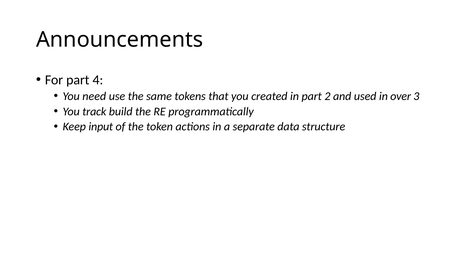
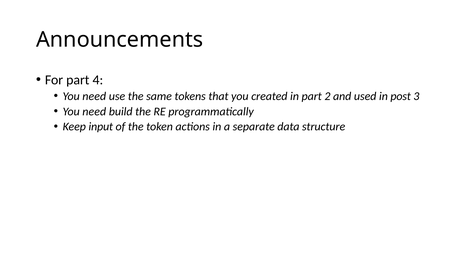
over: over -> post (401, 96)
track: track -> need (94, 111)
